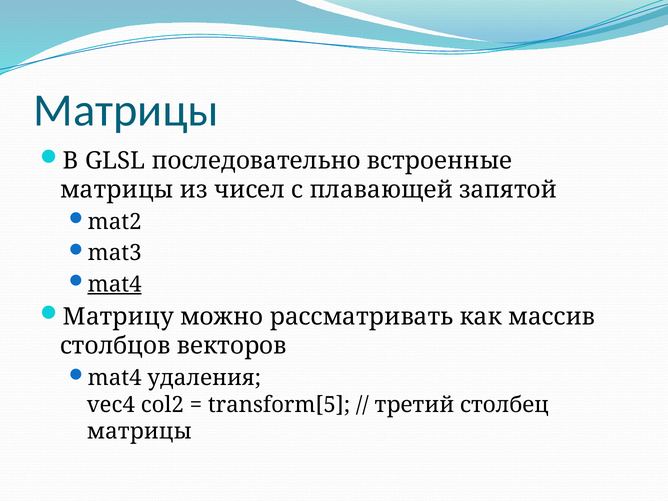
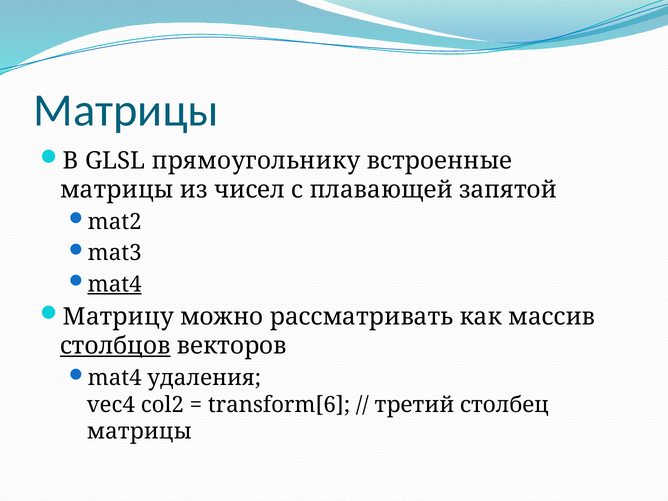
последовательно: последовательно -> прямоугольнику (256, 161)
столбцов underline: none -> present (115, 346)
transform[5: transform[5 -> transform[6 (279, 405)
